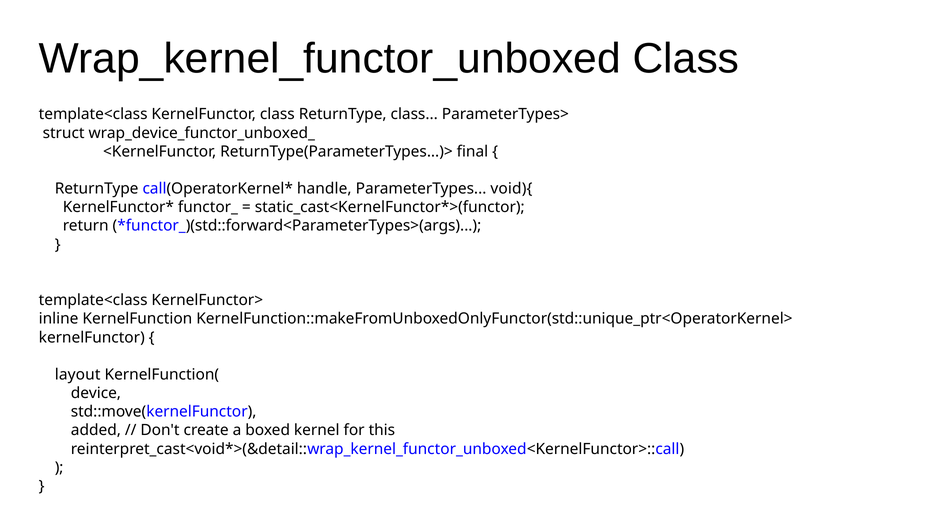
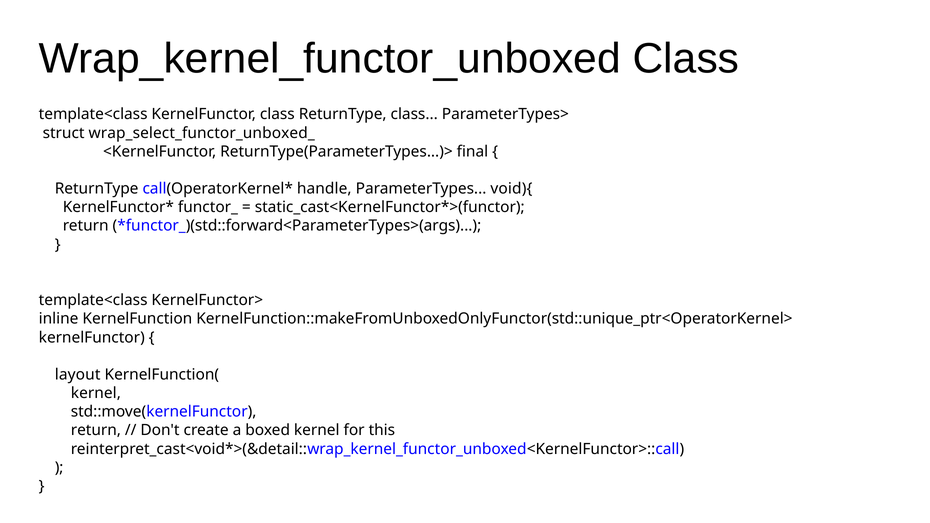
wrap_device_functor_unboxed_: wrap_device_functor_unboxed_ -> wrap_select_functor_unboxed_ (202, 133)
device: device -> kernel (96, 393)
added: added -> return (96, 430)
